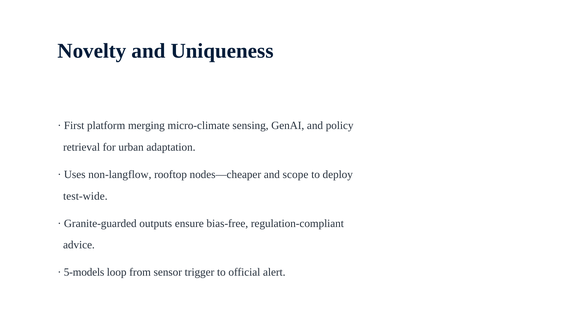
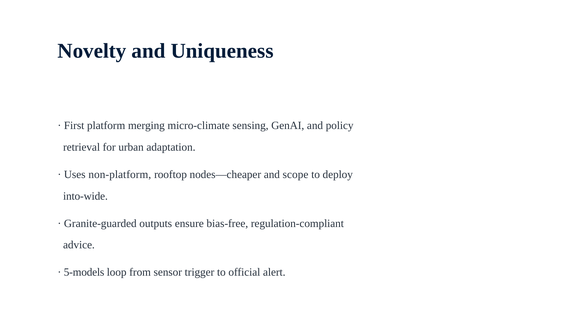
non‑langflow: non‑langflow -> non‑platform (120, 174)
test‑wide: test‑wide -> into‑wide (85, 196)
